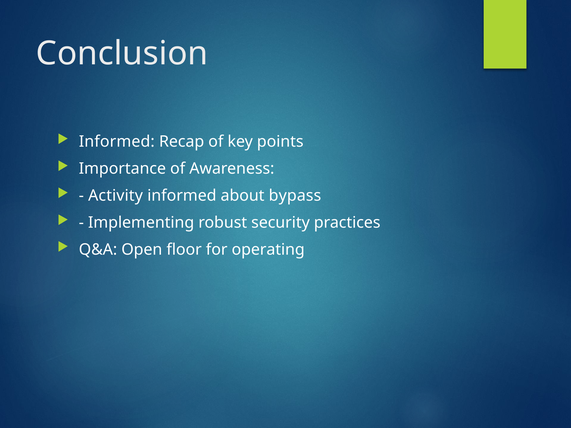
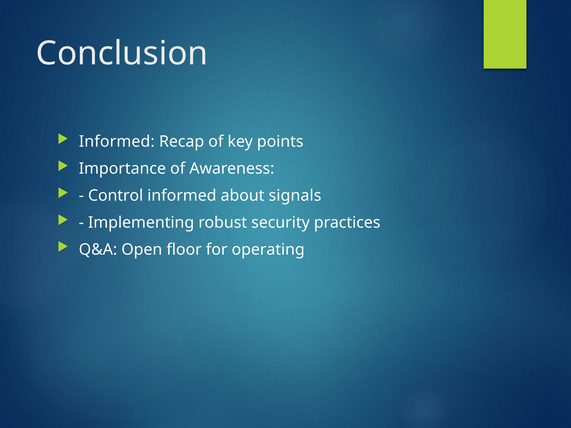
Activity: Activity -> Control (116, 196)
bypass: bypass -> signals (295, 196)
